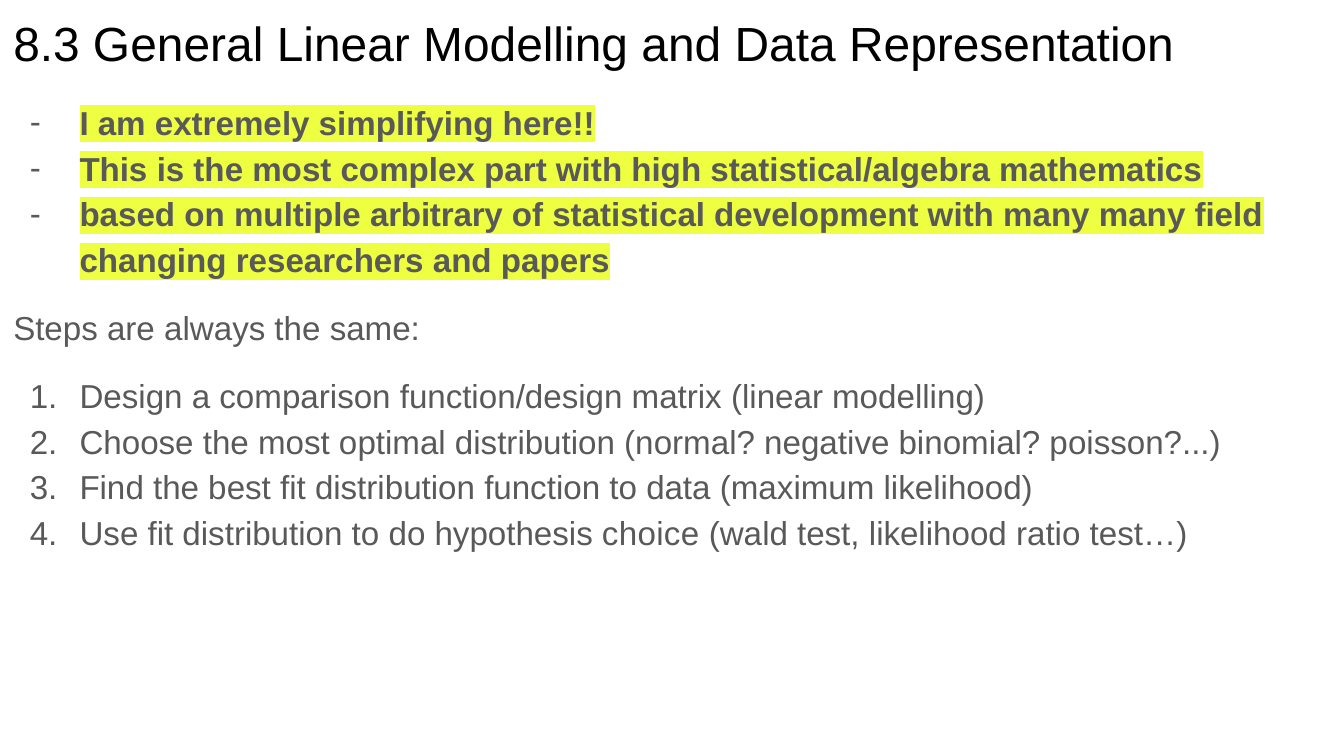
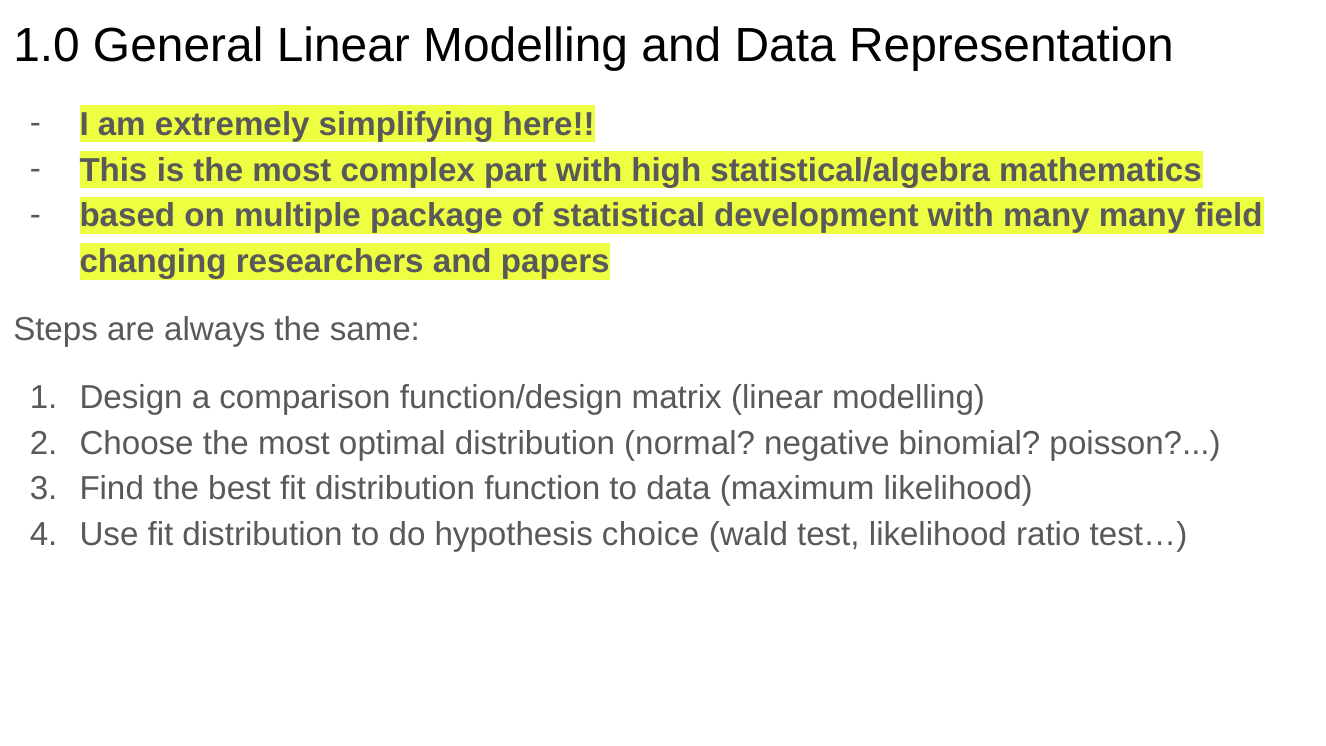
8.3: 8.3 -> 1.0 (46, 45)
arbitrary: arbitrary -> package (436, 216)
